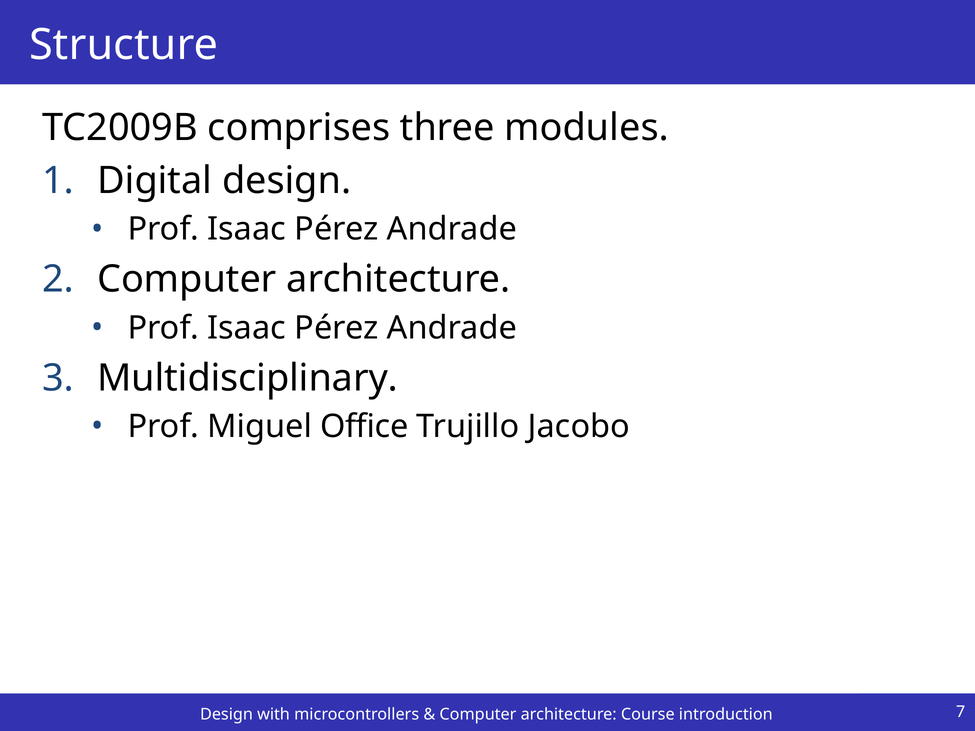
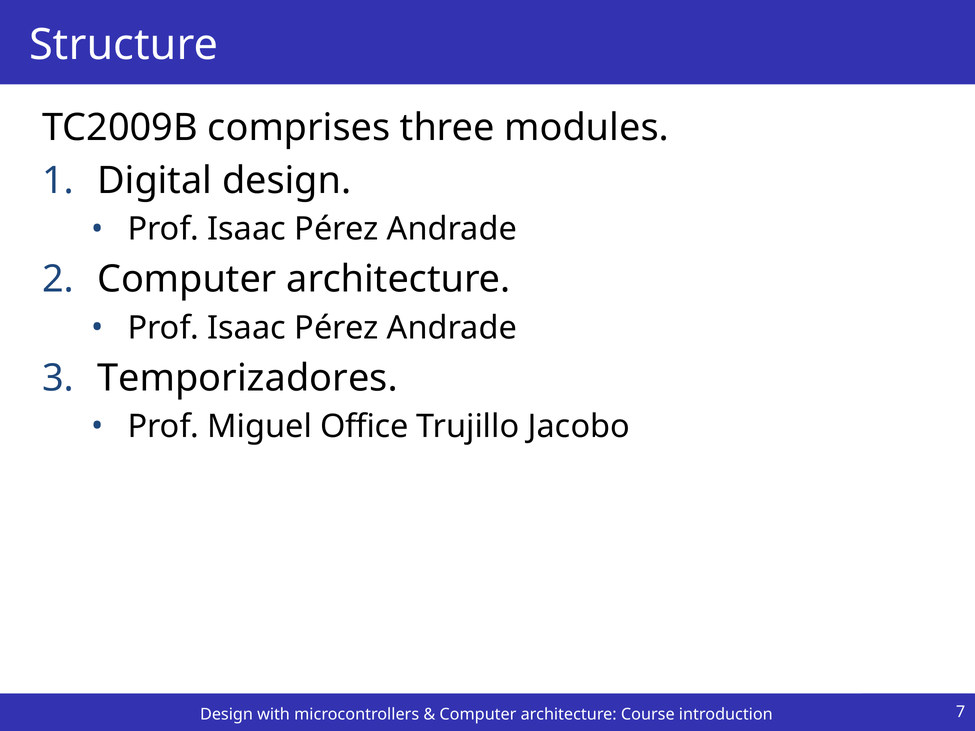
Multidisciplinary: Multidisciplinary -> Temporizadores (247, 378)
